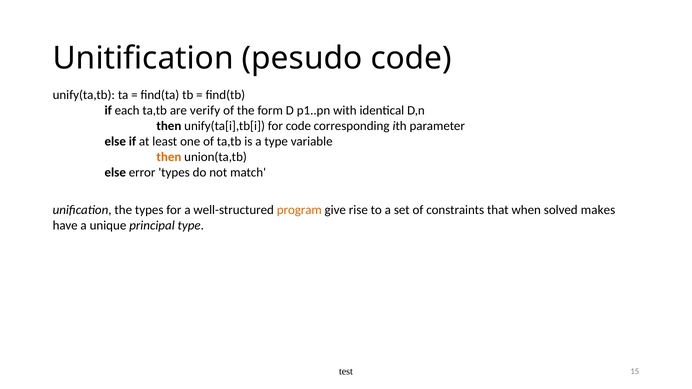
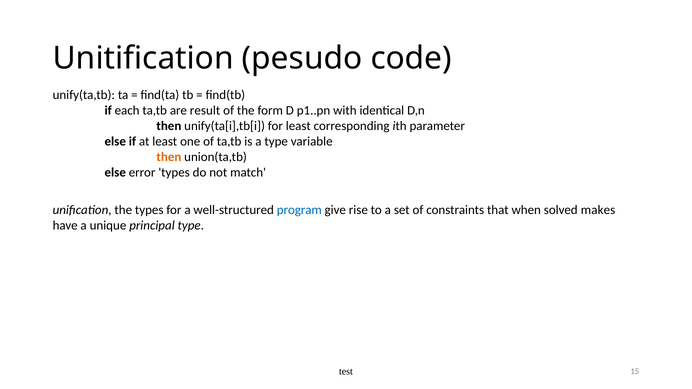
verify: verify -> result (205, 110)
for code: code -> least (298, 126)
program colour: orange -> blue (299, 210)
